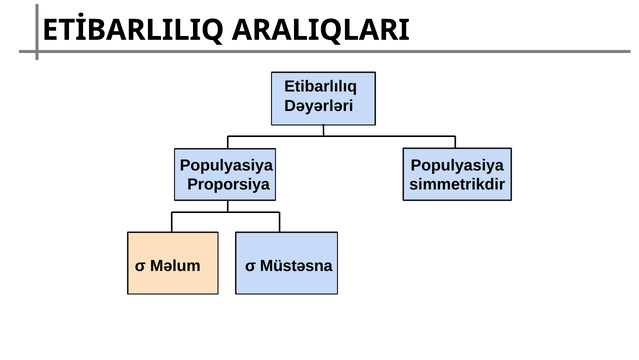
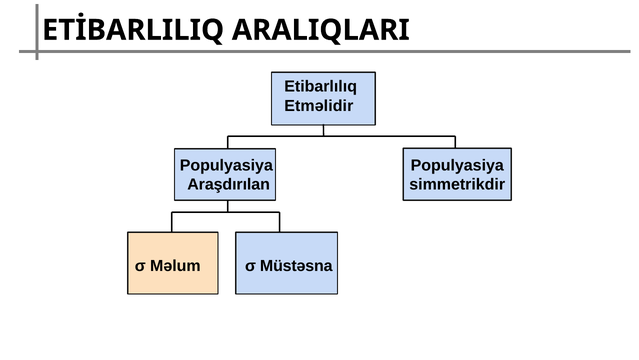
Dəyərləri: Dəyərləri -> Etməlidir (319, 106)
Proporsiya: Proporsiya -> Araşdırılan (229, 184)
